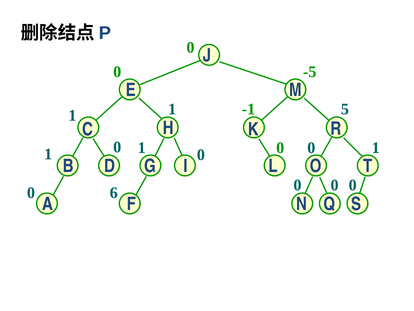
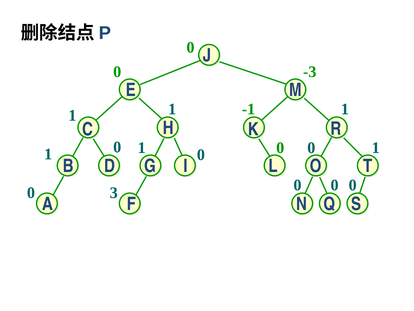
-5: -5 -> -3 (310, 72)
5: 5 -> 1 (345, 109)
6: 6 -> 3 (114, 192)
